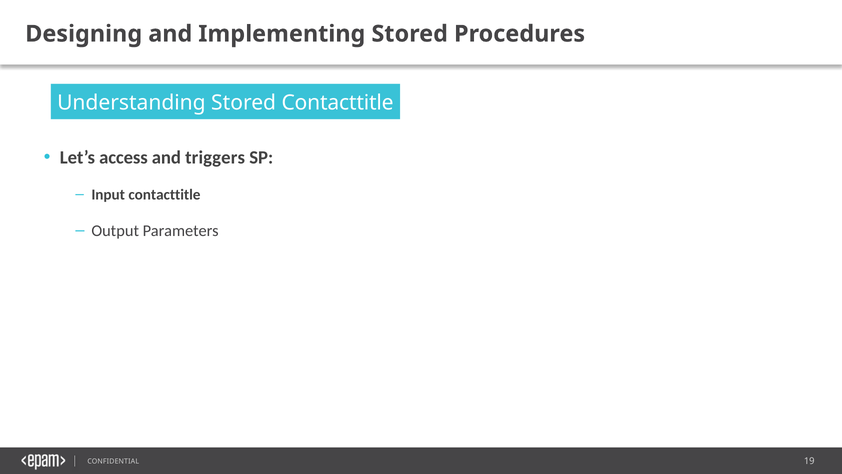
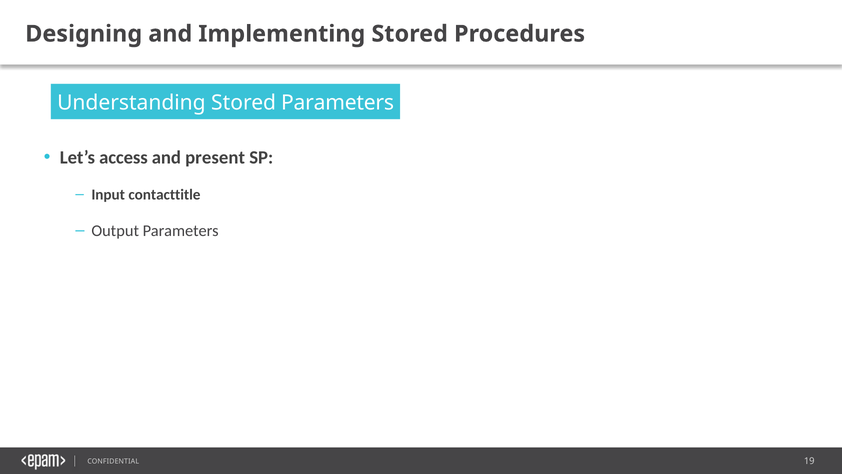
Stored Contacttitle: Contacttitle -> Parameters (338, 103)
triggers: triggers -> present (215, 157)
